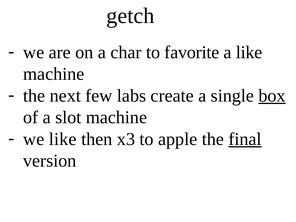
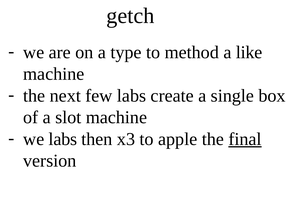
char: char -> type (126, 52)
favorite: favorite -> method (192, 52)
box underline: present -> none (272, 96)
we like: like -> labs (63, 139)
